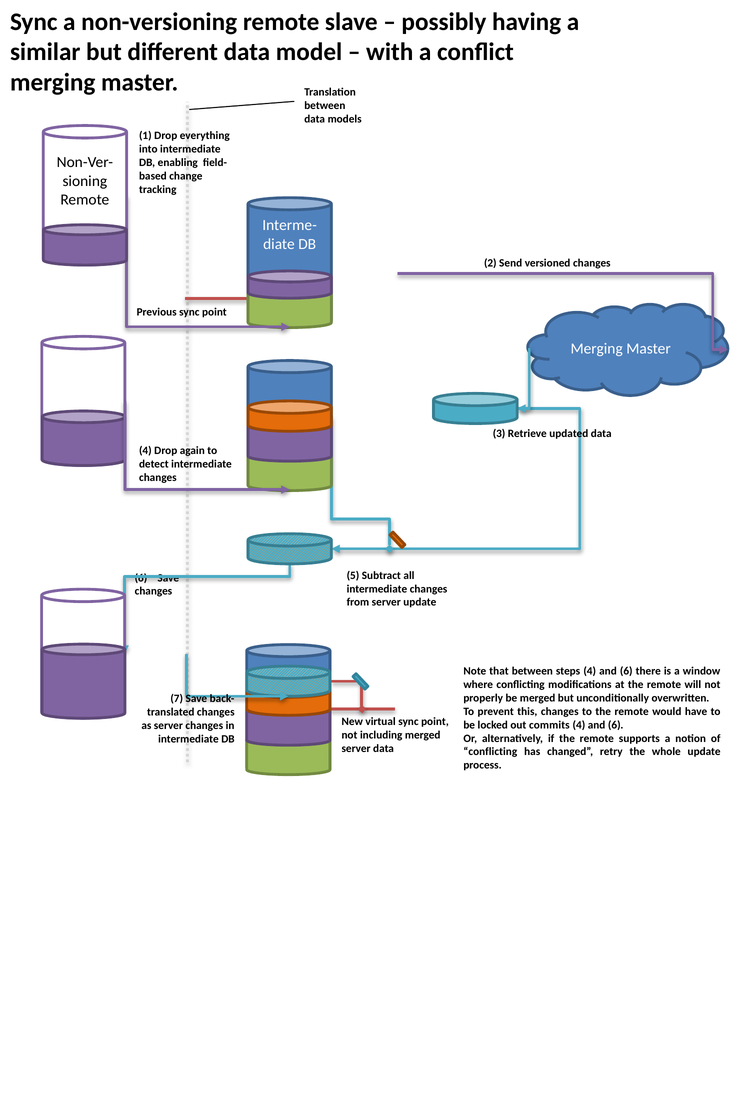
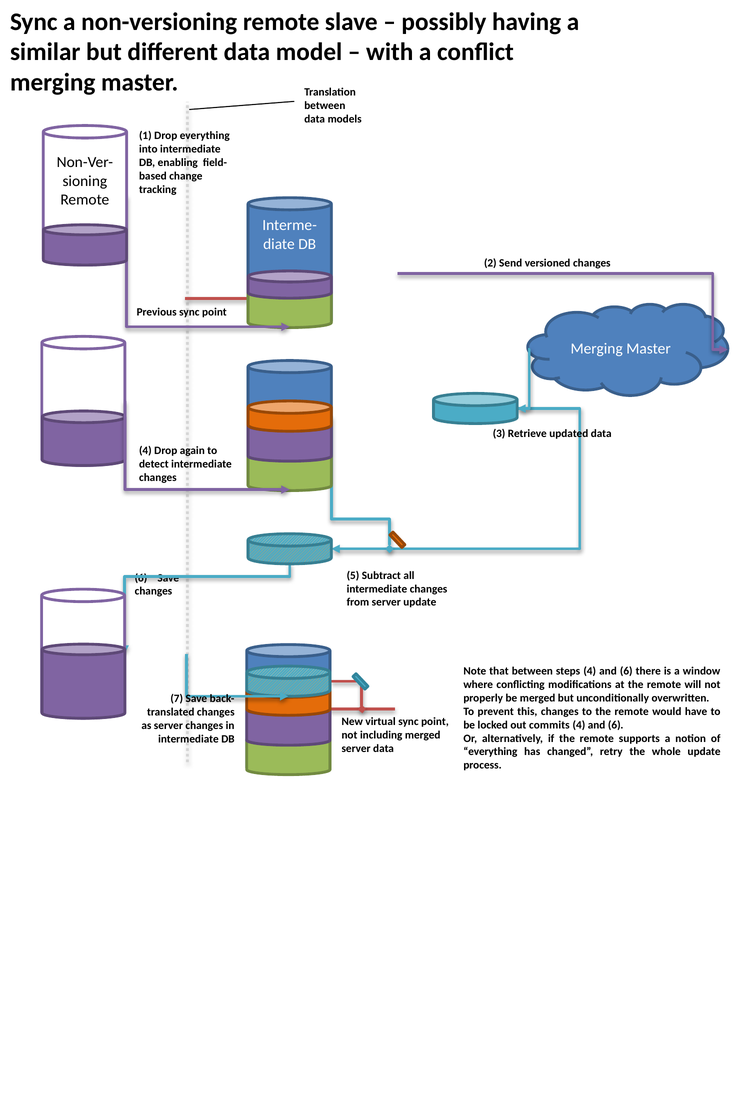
conflicting: conflicting -> everything (490, 751)
